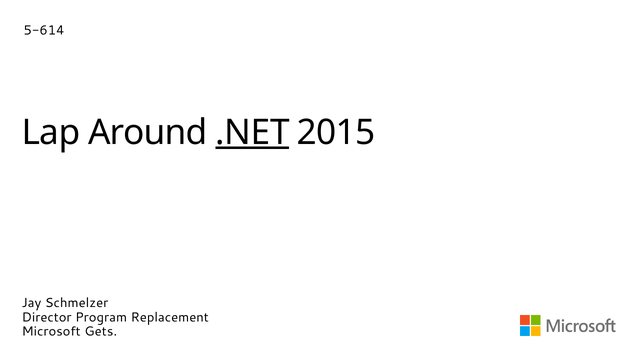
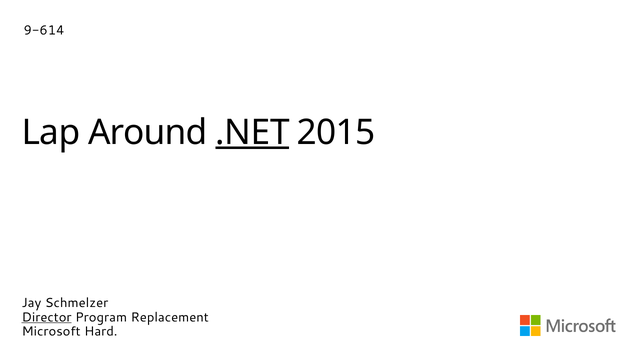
5-614: 5-614 -> 9-614 (44, 30)
Director underline: none -> present (47, 317)
Gets: Gets -> Hard (101, 331)
